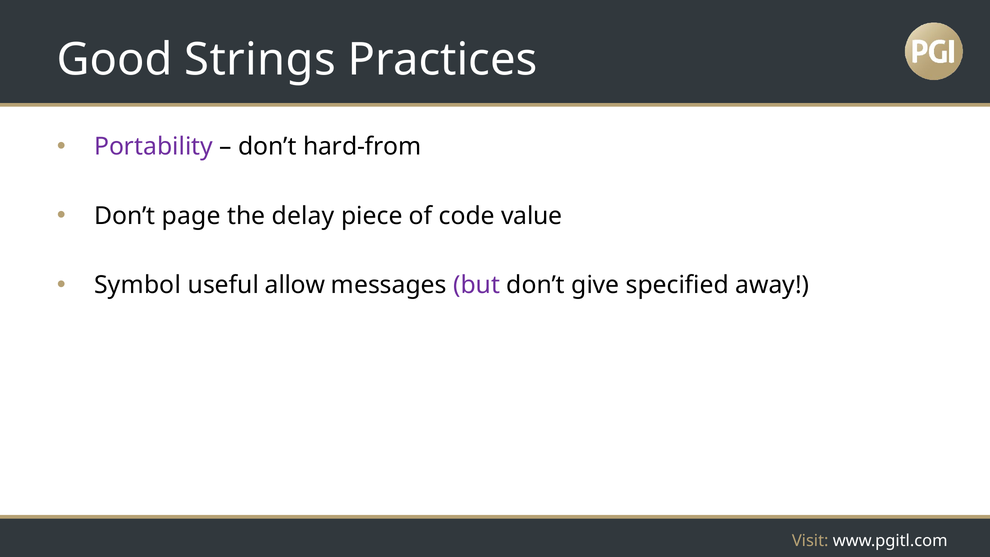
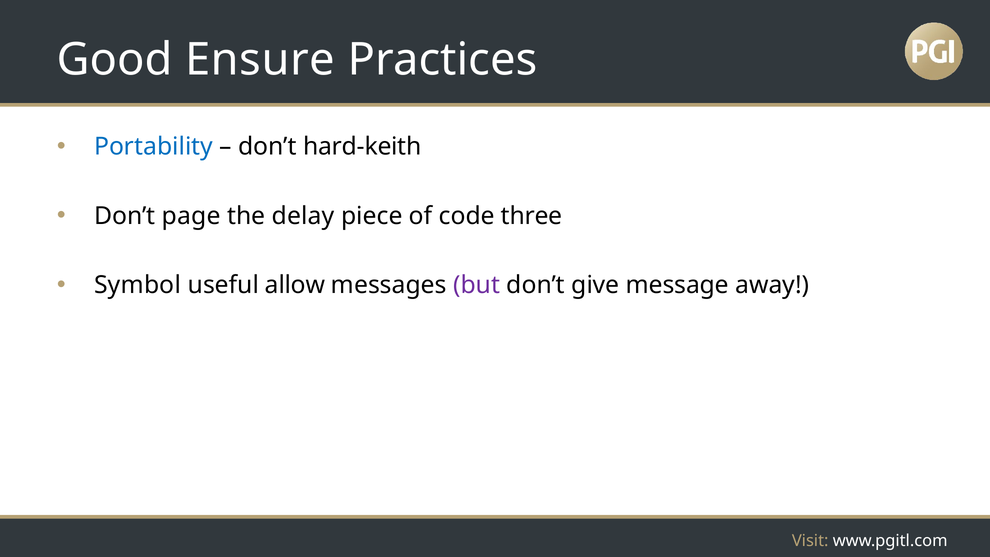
Strings: Strings -> Ensure (260, 60)
Portability colour: purple -> blue (153, 147)
hard-from: hard-from -> hard-keith (362, 147)
value: value -> three (532, 216)
specified: specified -> message (677, 285)
